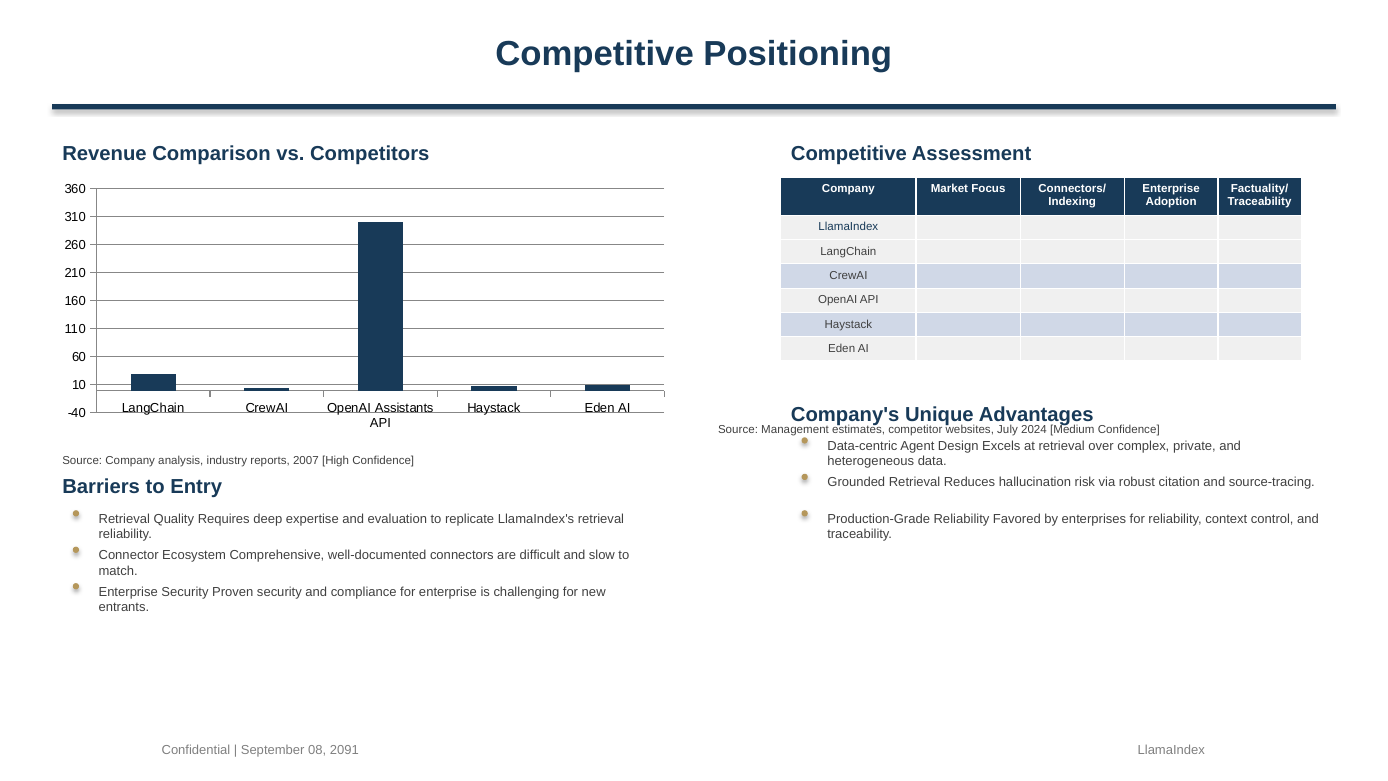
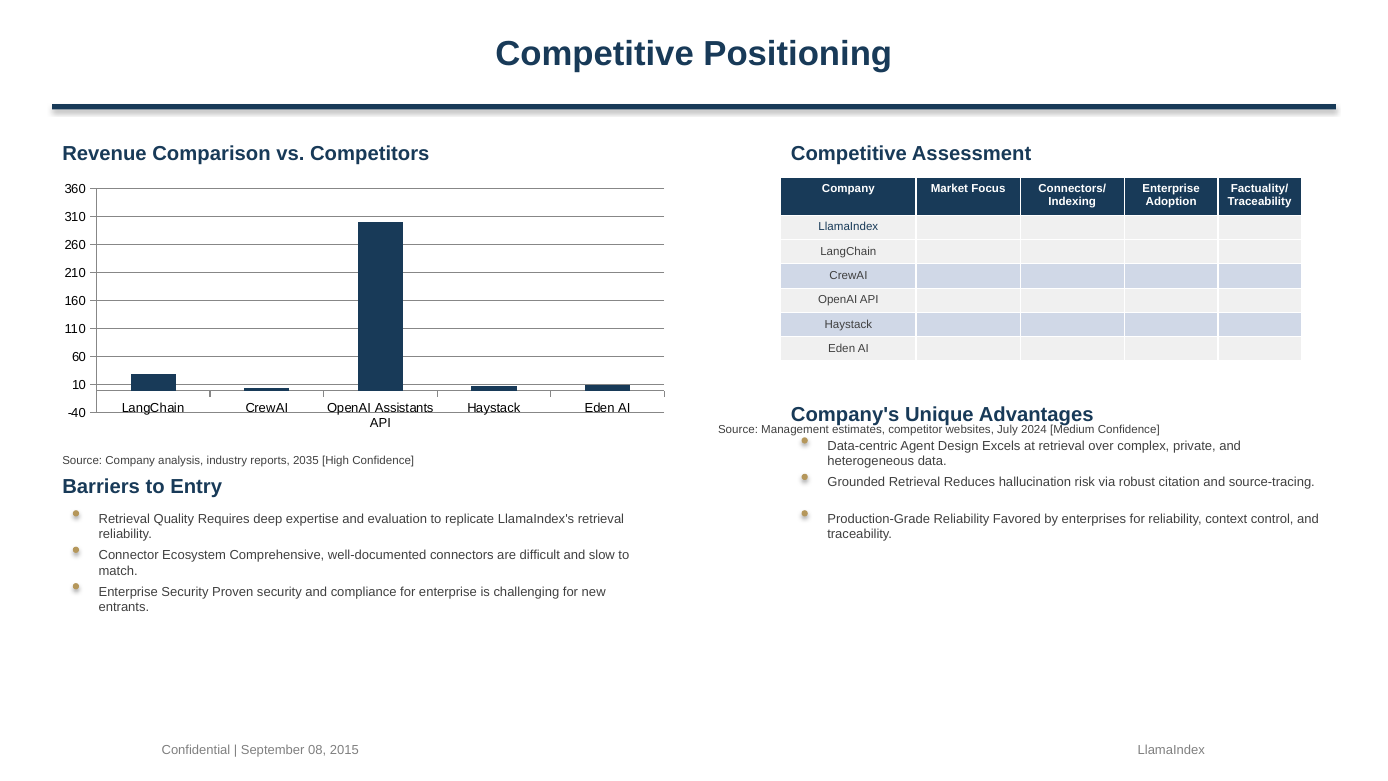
2007: 2007 -> 2035 (306, 460)
2091: 2091 -> 2015 (344, 750)
